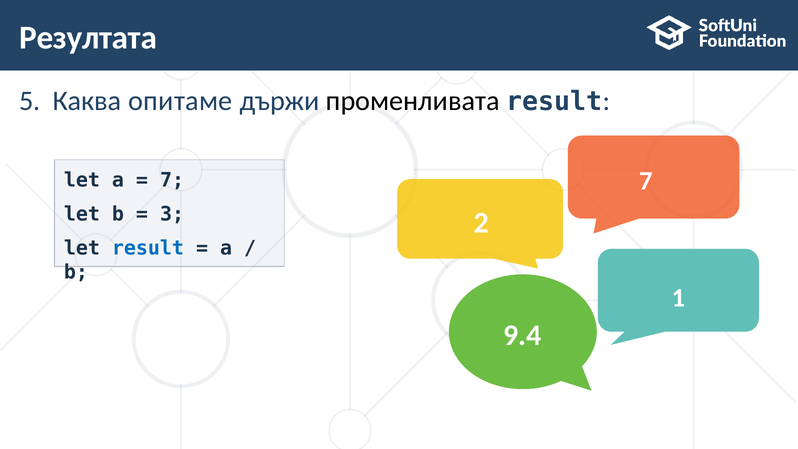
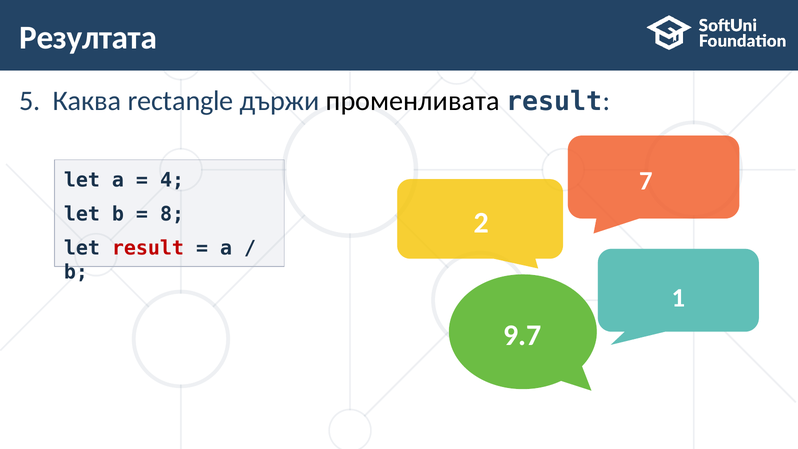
опитамe: опитамe -> rectangle (181, 101)
7: 7 -> 4 (172, 180)
3: 3 -> 8 (172, 214)
result colour: blue -> red (148, 248)
9.4: 9.4 -> 9.7 (522, 336)
